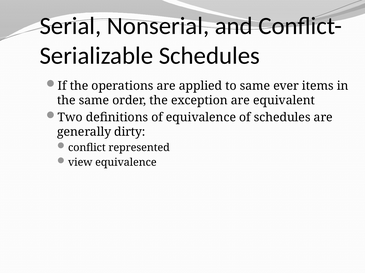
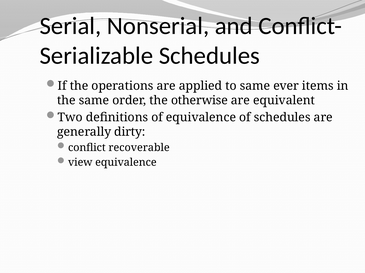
exception: exception -> otherwise (199, 101)
represented: represented -> recoverable (139, 148)
